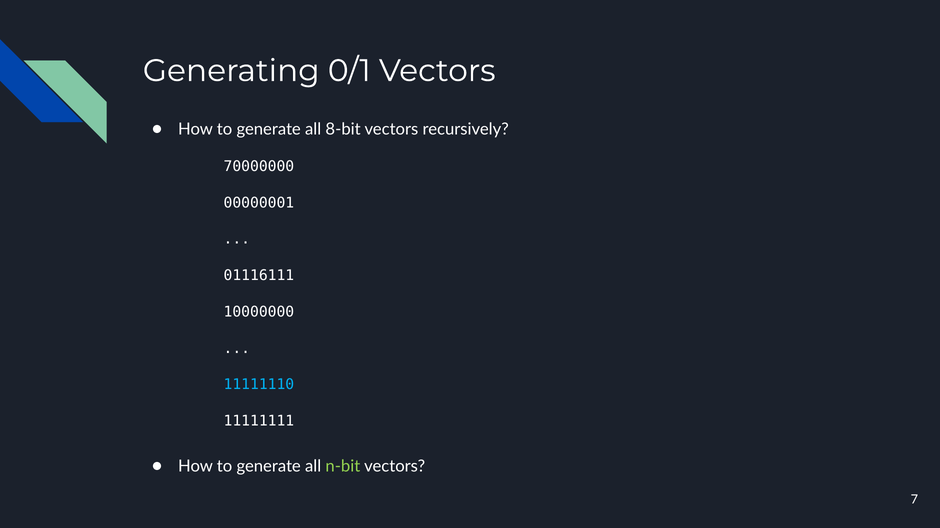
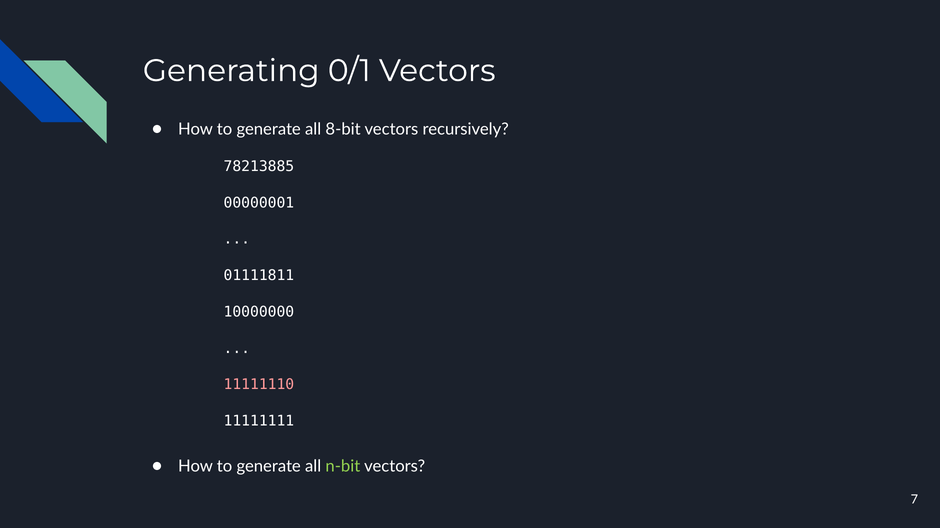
70000000: 70000000 -> 78213885 (259, 167)
01116111: 01116111 -> 01111811 (259, 276)
11111110 colour: light blue -> pink (259, 385)
